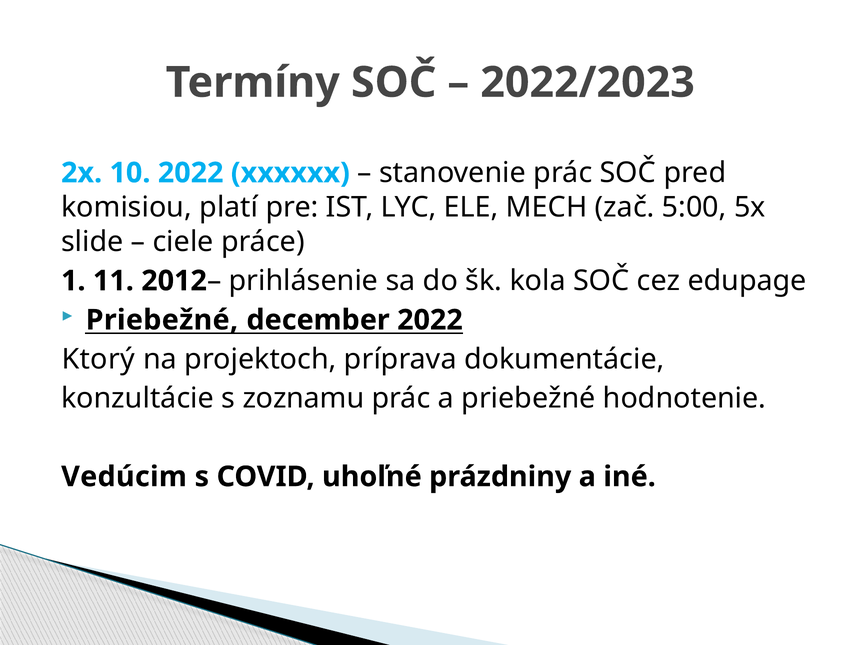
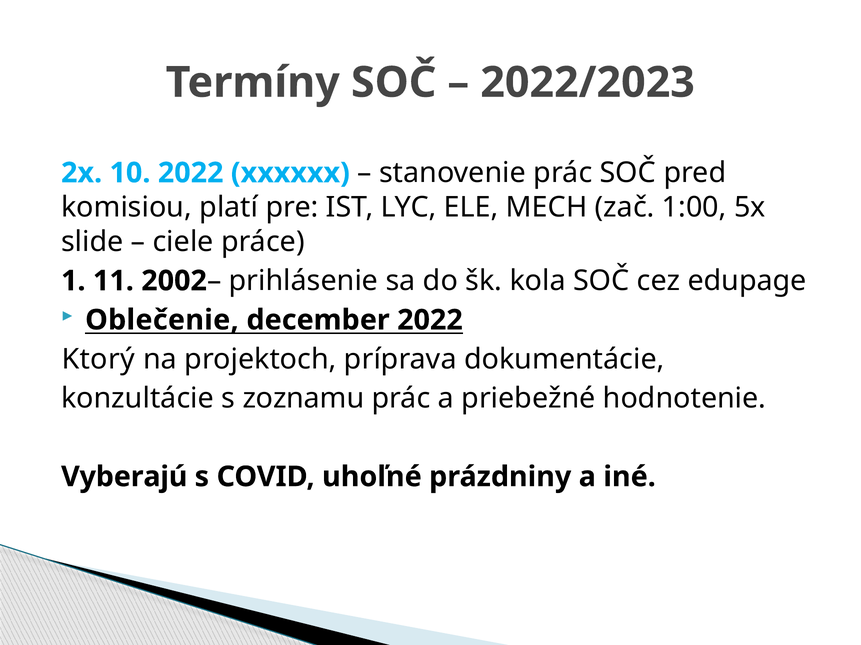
5:00: 5:00 -> 1:00 (694, 208)
2012: 2012 -> 2002 (174, 281)
Priebežné: Priebežné -> Oblečenie (162, 320)
Vedúcim: Vedúcim -> Vyberajú (124, 477)
